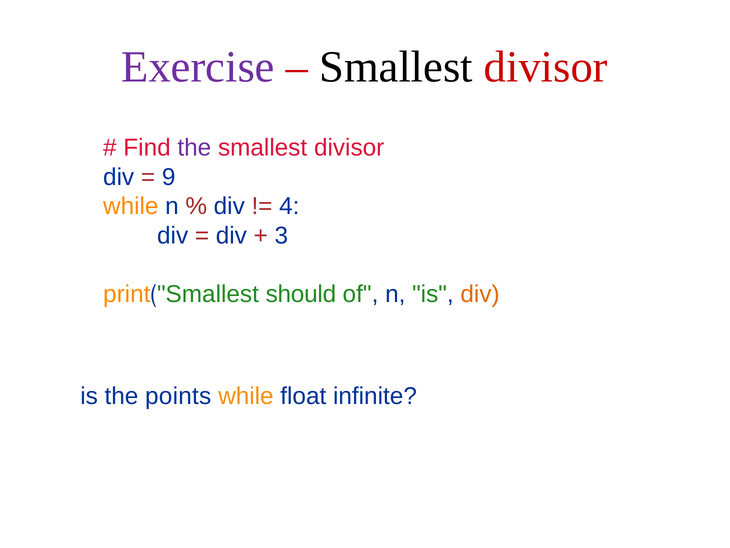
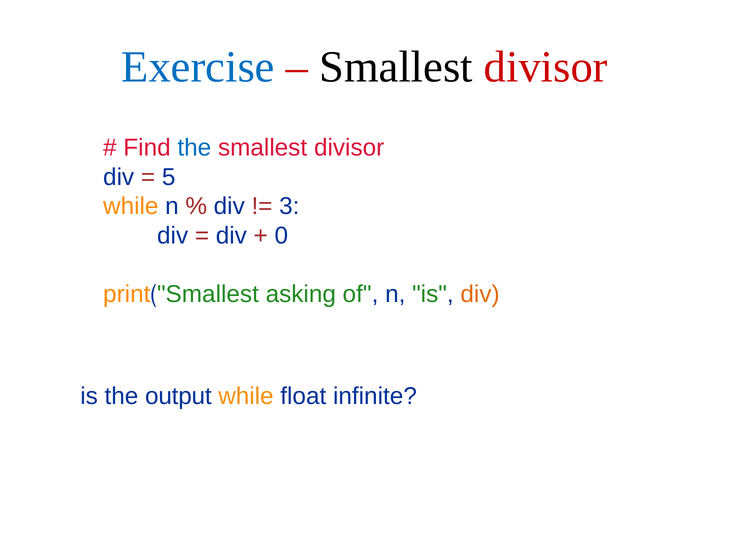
Exercise colour: purple -> blue (198, 67)
the colour: purple -> blue (194, 148)
9: 9 -> 5 (169, 177)
4: 4 -> 3 (289, 206)
3: 3 -> 0 (281, 235)
should: should -> asking (301, 294)
points: points -> output (178, 396)
